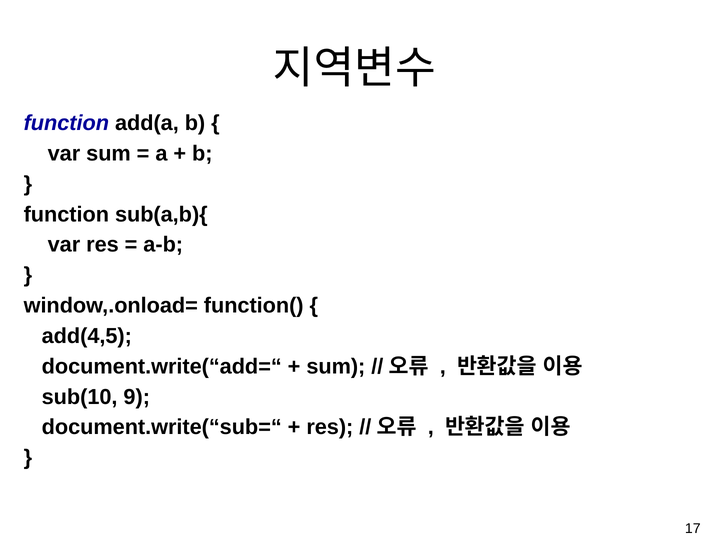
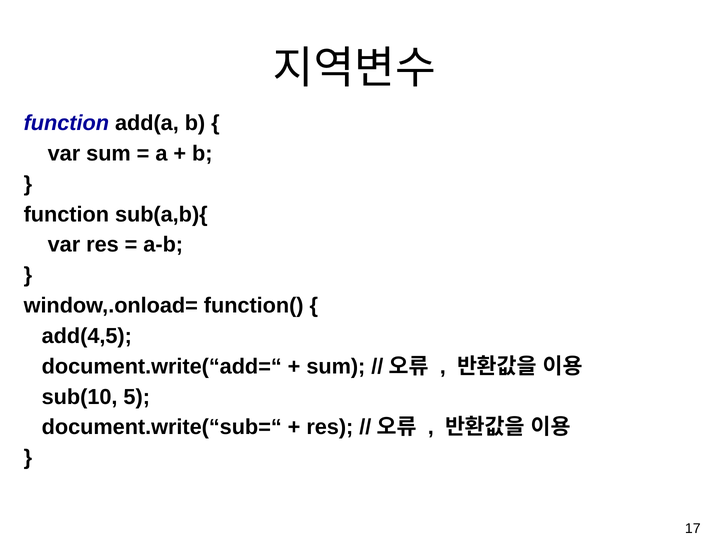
9: 9 -> 5 (137, 397)
